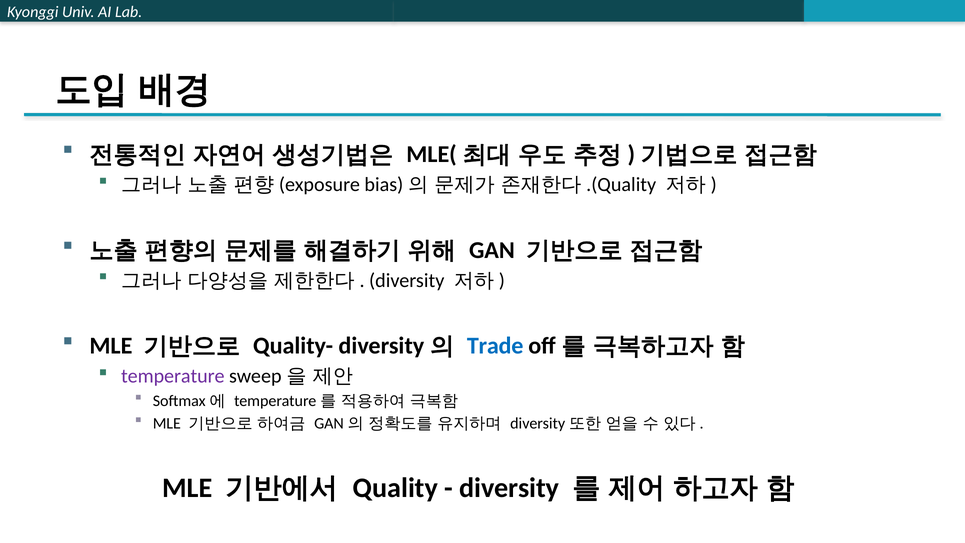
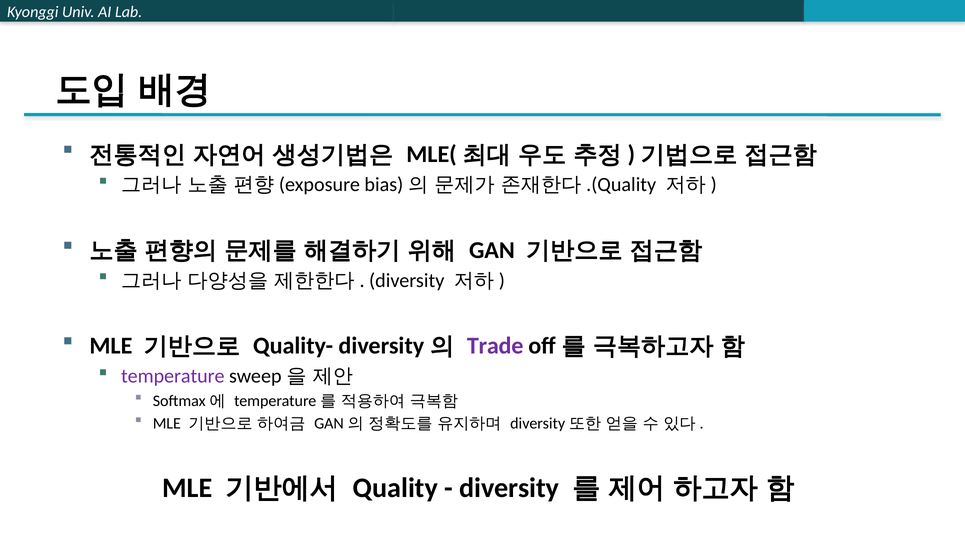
Trade colour: blue -> purple (495, 346)
